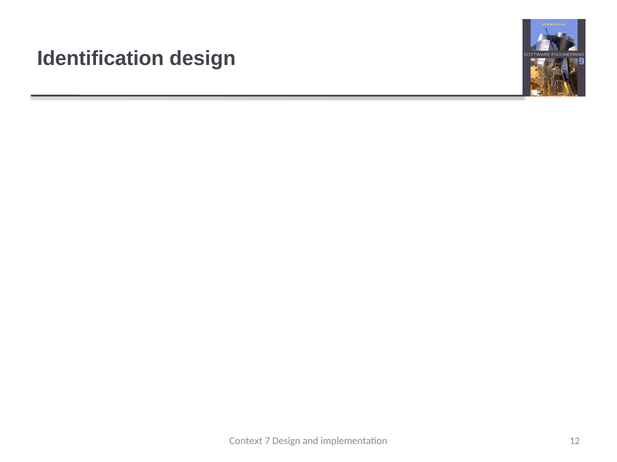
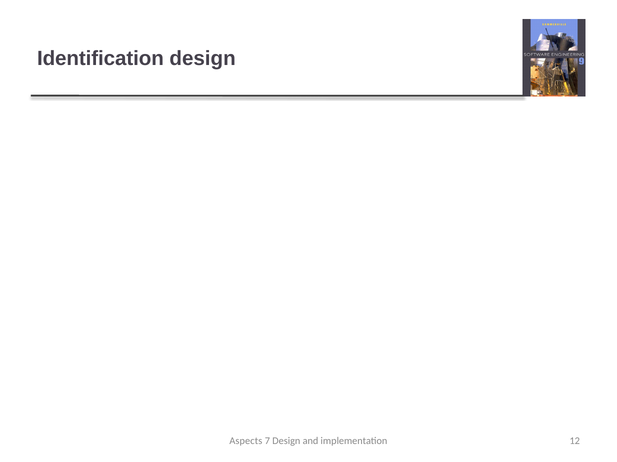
Context: Context -> Aspects (246, 442)
